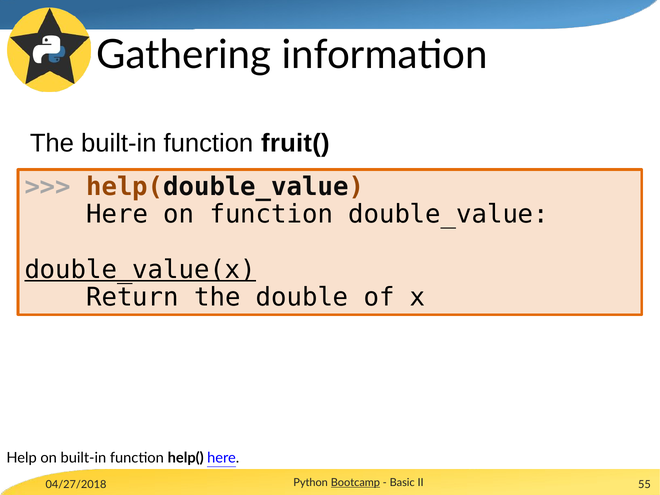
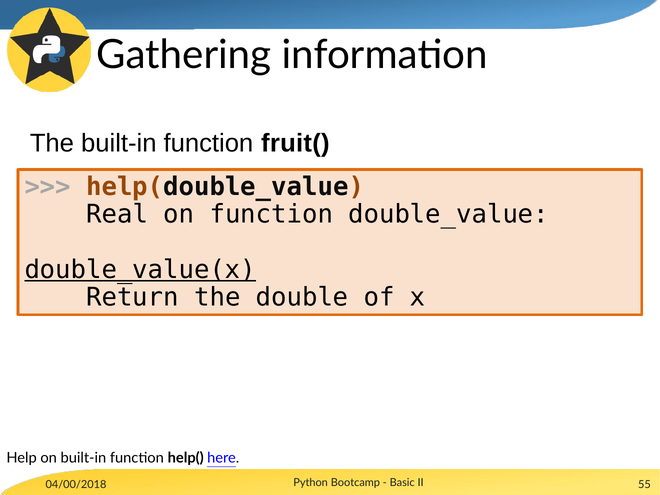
Here: Here -> Real (117, 214)
04/27/2018: 04/27/2018 -> 04/00/2018 (76, 485)
Bootcamp underline: present -> none (355, 483)
